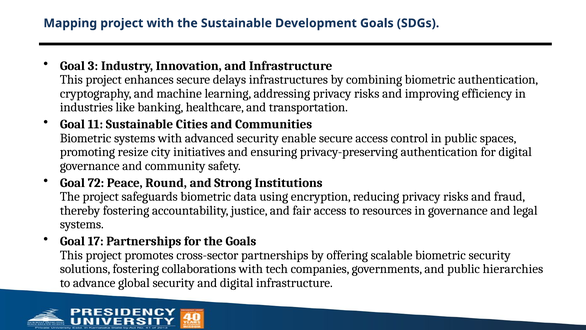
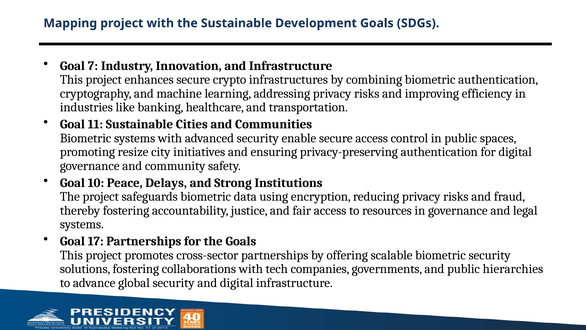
3: 3 -> 7 (93, 66)
delays: delays -> crypto (230, 80)
72: 72 -> 10 (96, 183)
Round: Round -> Delays (166, 183)
